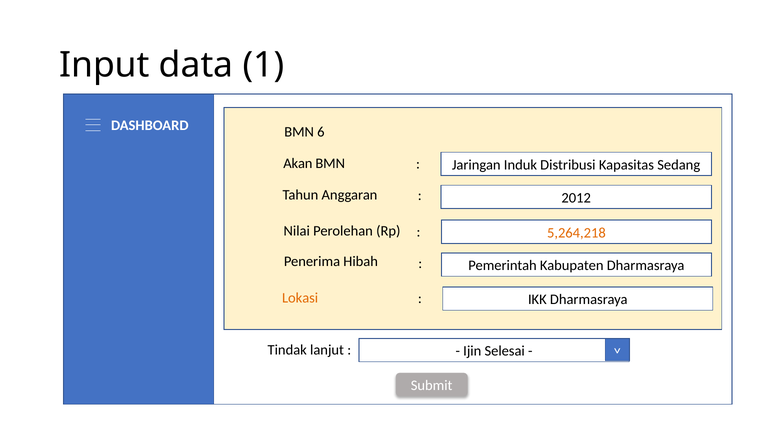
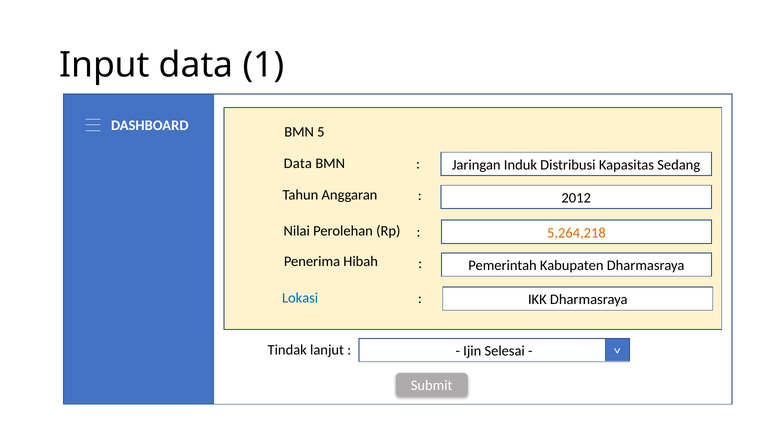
6: 6 -> 5 (321, 132)
Akan: Akan -> Data (298, 163)
Lokasi colour: orange -> blue (300, 298)
